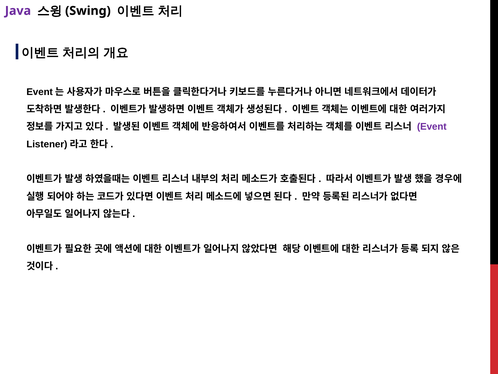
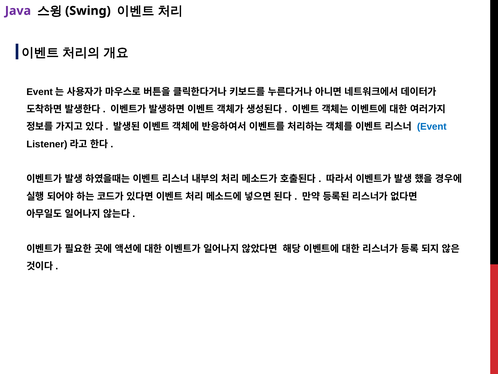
Event colour: purple -> blue (432, 127)
